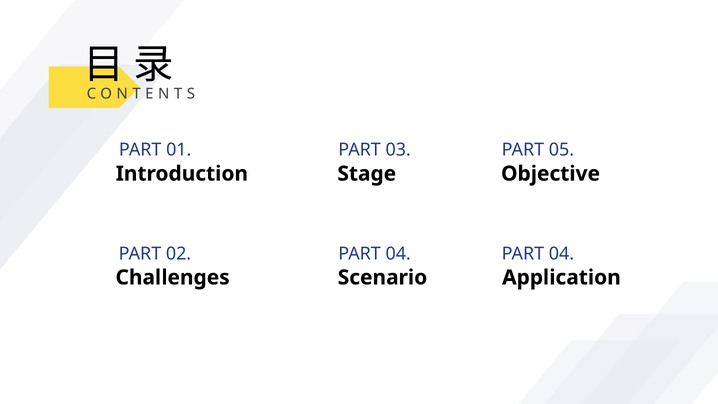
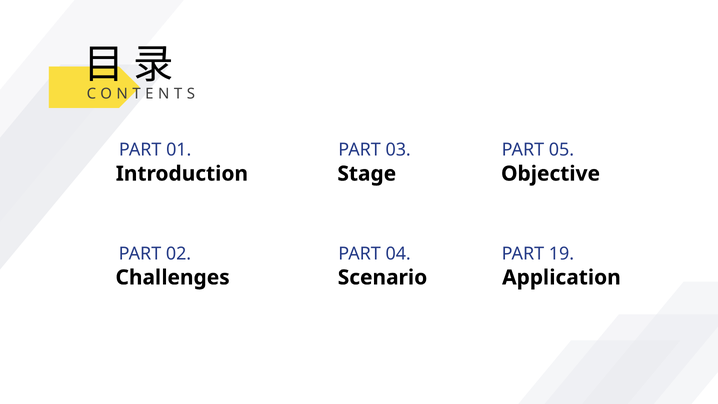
04: 04 -> 19 (562, 254)
